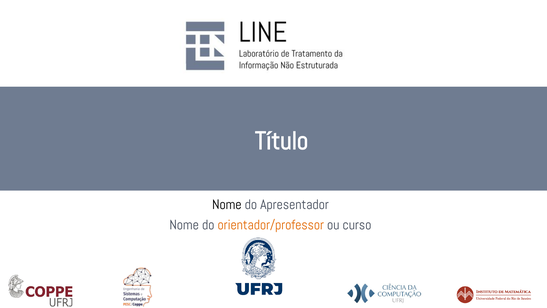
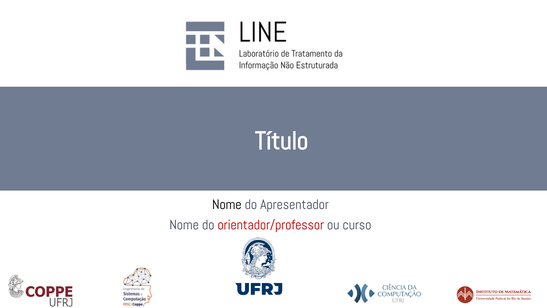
orientador/professor colour: orange -> red (271, 225)
